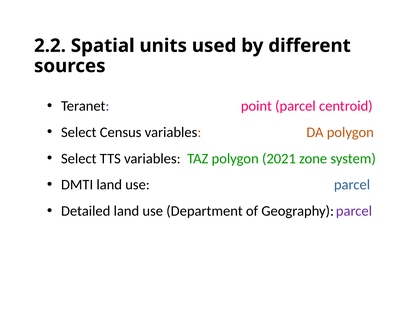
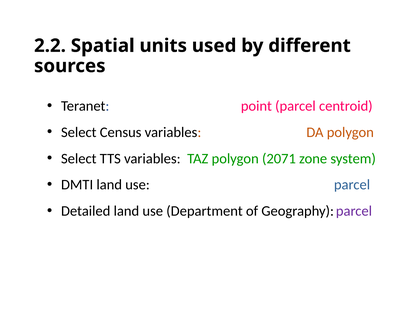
2021: 2021 -> 2071 (279, 158)
